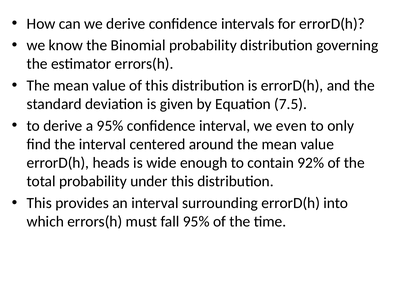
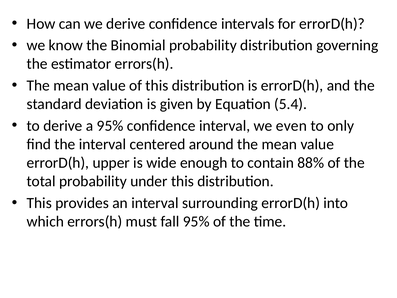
7.5: 7.5 -> 5.4 (291, 104)
heads: heads -> upper (111, 163)
92%: 92% -> 88% (311, 163)
